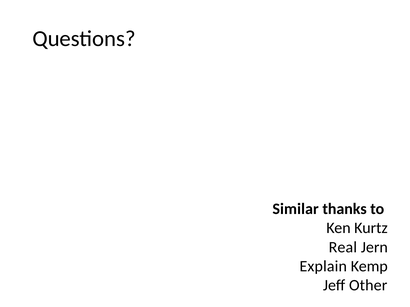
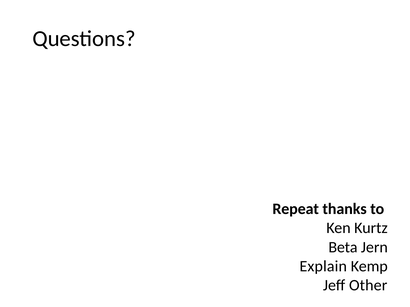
Similar: Similar -> Repeat (296, 209)
Real: Real -> Beta (343, 248)
